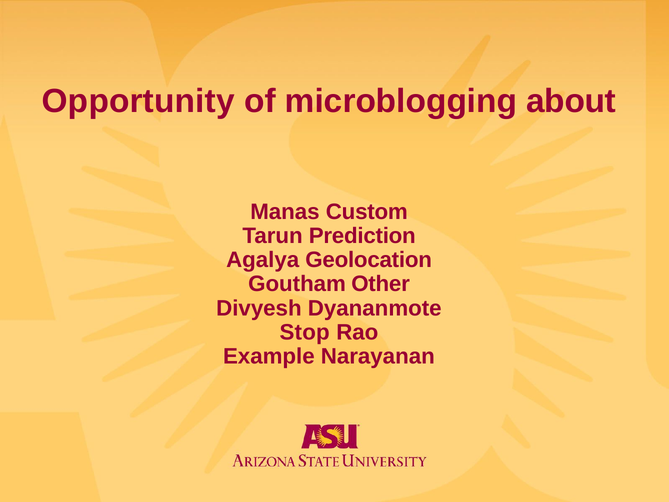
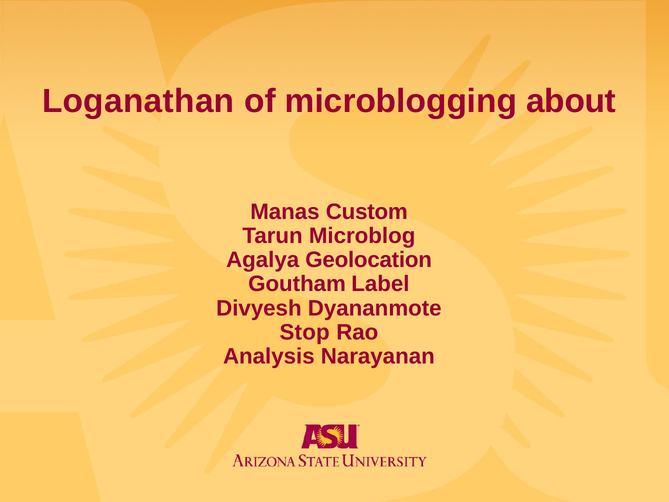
Opportunity: Opportunity -> Loganathan (138, 101)
Prediction: Prediction -> Microblog (362, 236)
Other: Other -> Label (380, 284)
Example: Example -> Analysis (269, 356)
